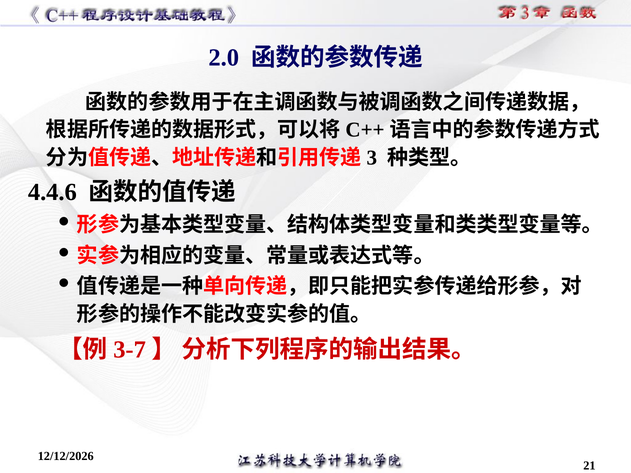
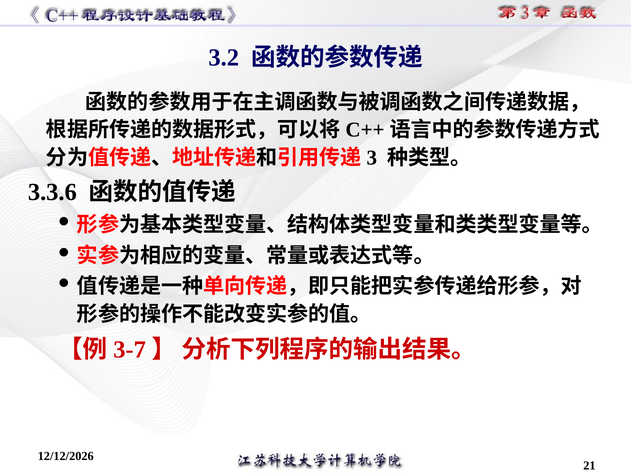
2.0: 2.0 -> 3.2 (224, 58)
4.4.6: 4.4.6 -> 3.3.6 (52, 192)
